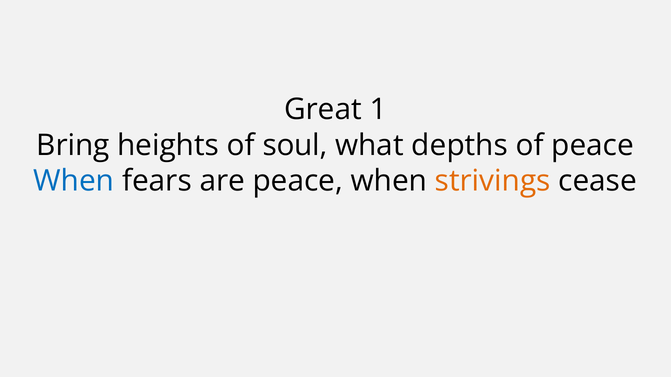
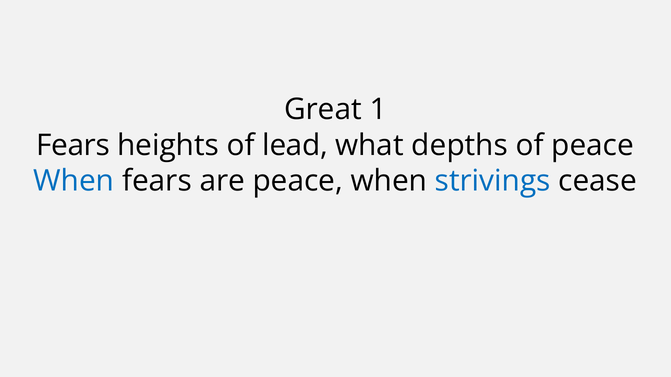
Bring: Bring -> Fears (73, 145)
soul: soul -> lead (295, 145)
strivings colour: orange -> blue (493, 181)
